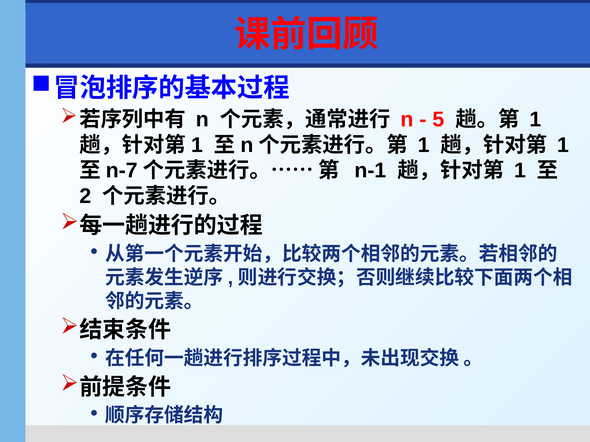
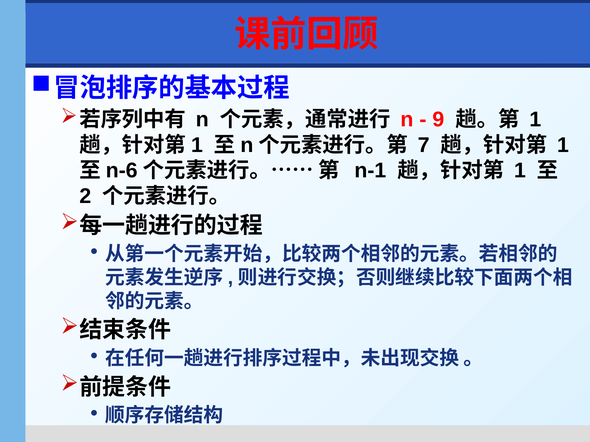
5: 5 -> 9 (438, 120)
1: 1 -> 7 (424, 145)
n-7: n-7 -> n-6 (122, 171)
